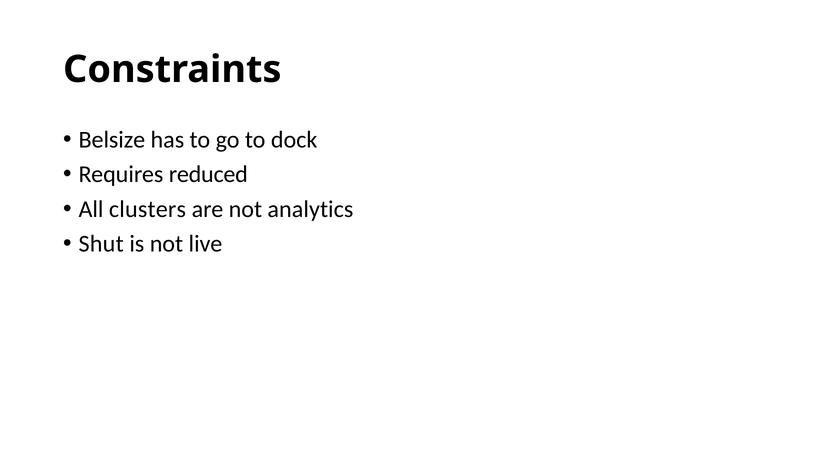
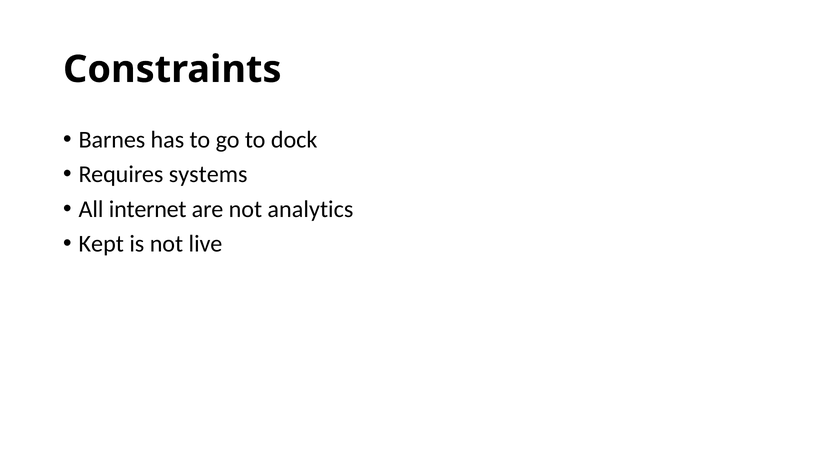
Belsize: Belsize -> Barnes (112, 140)
reduced: reduced -> systems (208, 174)
clusters: clusters -> internet (148, 209)
Shut: Shut -> Kept (101, 244)
